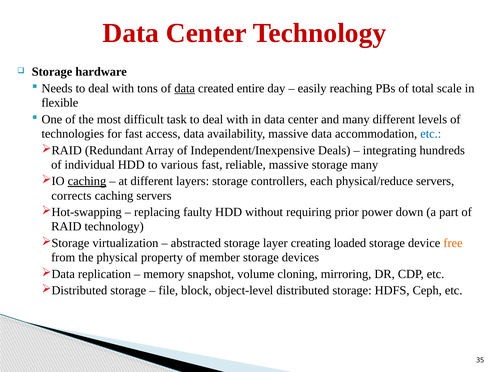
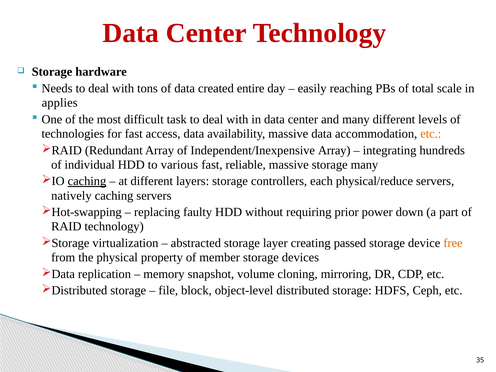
data underline: present -> none (185, 88)
flexible: flexible -> applies (60, 103)
etc colour: blue -> orange (431, 134)
Independent/Inexpensive Deals: Deals -> Array (334, 150)
corrects: corrects -> natively (71, 196)
loaded: loaded -> passed (350, 243)
